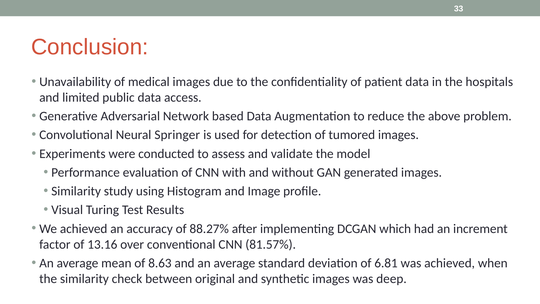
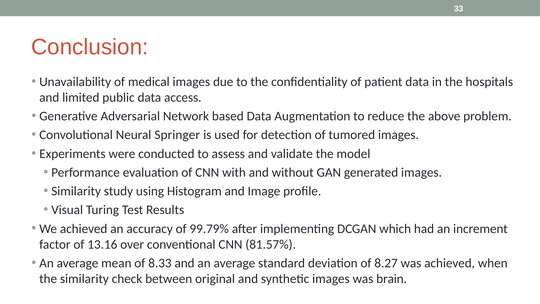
88.27%: 88.27% -> 99.79% (209, 229)
8.63: 8.63 -> 8.33 (160, 263)
6.81: 6.81 -> 8.27 (386, 263)
deep: deep -> brain (392, 279)
